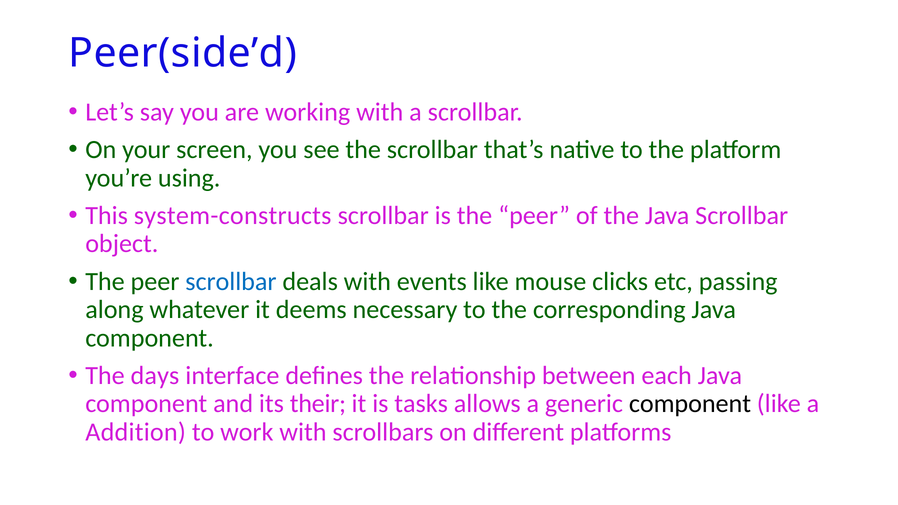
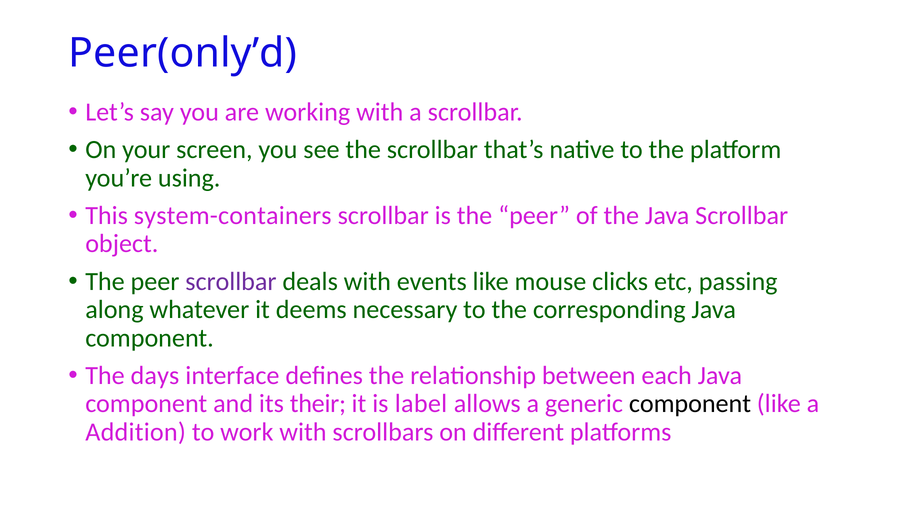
Peer(side’d: Peer(side’d -> Peer(only’d (183, 53)
system-constructs: system-constructs -> system-containers (233, 216)
scrollbar colour: blue -> purple (231, 281)
tasks: tasks -> label (421, 404)
